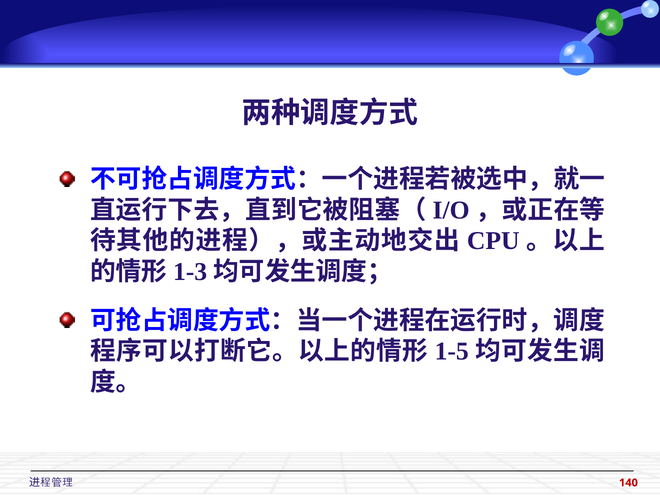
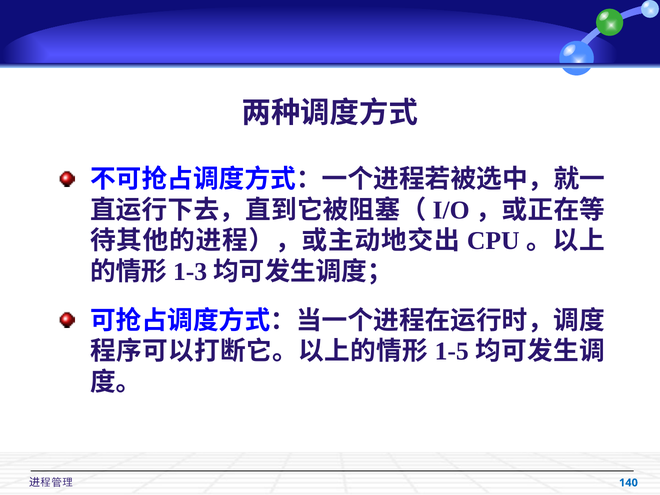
140 colour: red -> blue (628, 483)
